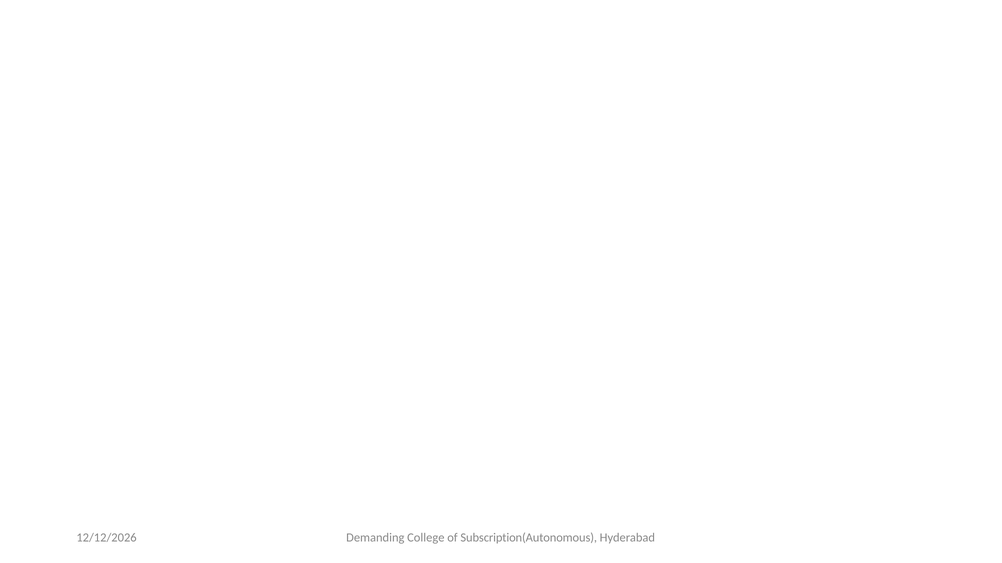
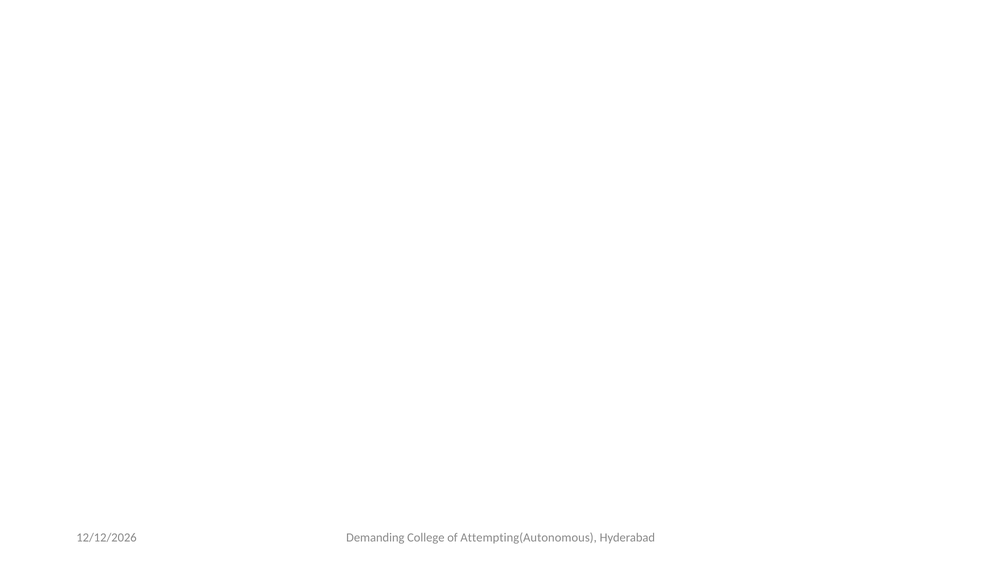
Subscription(Autonomous: Subscription(Autonomous -> Attempting(Autonomous (529, 538)
